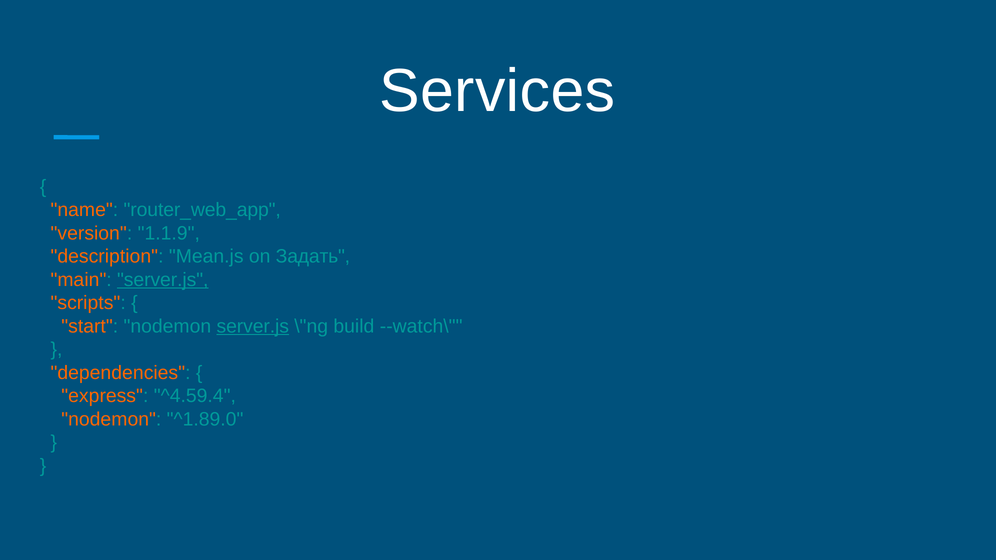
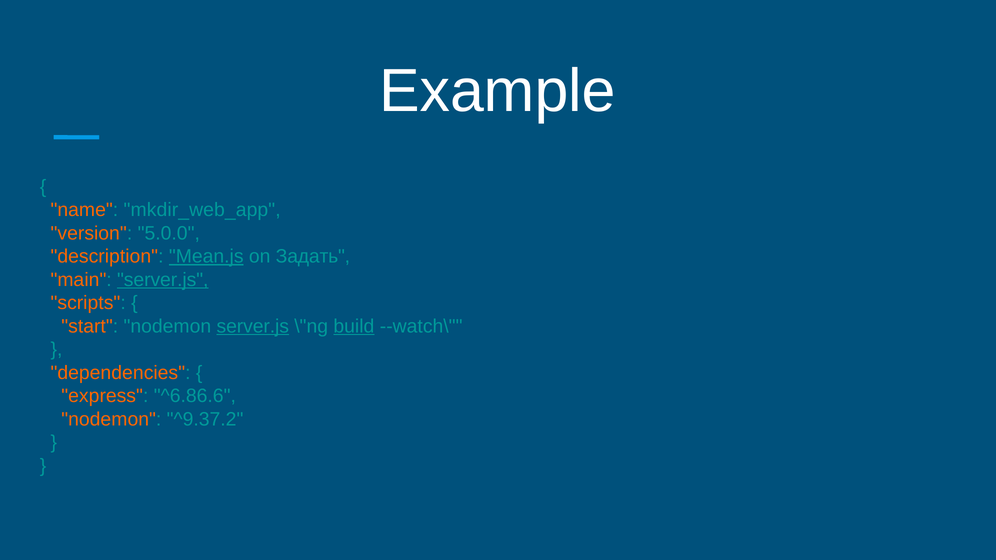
Services: Services -> Example (497, 91)
router_web_app: router_web_app -> mkdir_web_app (202, 210)
1.1.9: 1.1.9 -> 5.0.0 (169, 233)
Mean.js underline: none -> present (206, 257)
build underline: none -> present (354, 326)
^4.59.4: ^4.59.4 -> ^6.86.6 (195, 396)
^1.89.0: ^1.89.0 -> ^9.37.2 (205, 419)
